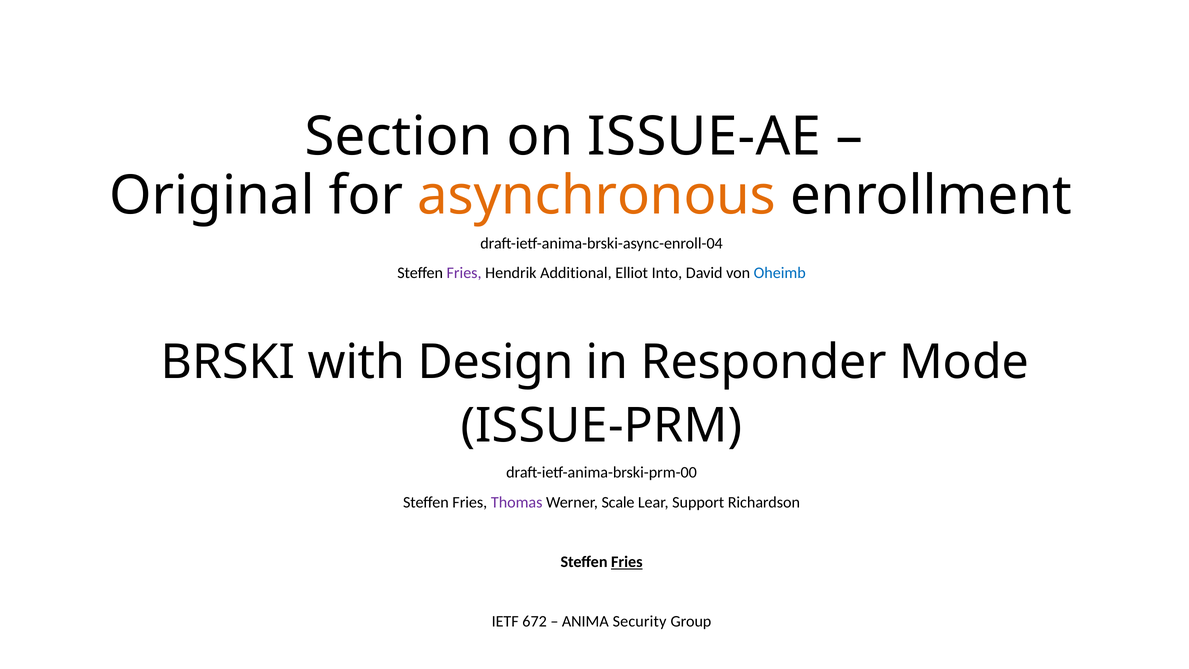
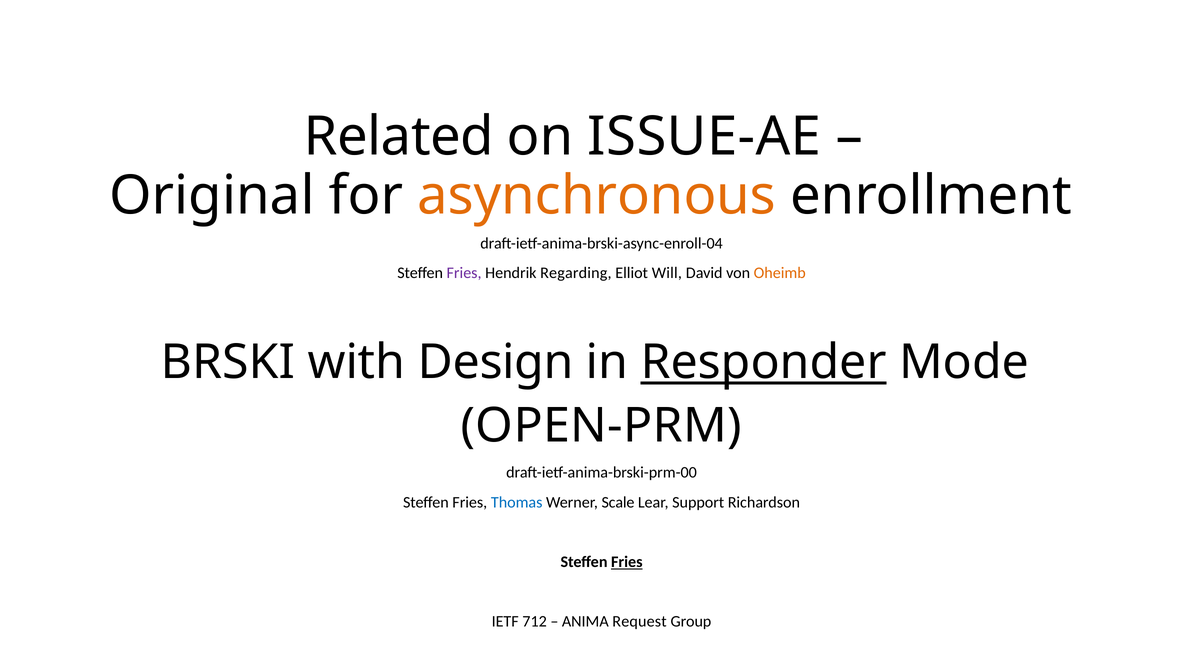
Section: Section -> Related (399, 137)
Additional: Additional -> Regarding (576, 273)
Into: Into -> Will (667, 273)
Oheimb colour: blue -> orange (780, 273)
Responder underline: none -> present (764, 362)
ISSUE-PRM: ISSUE-PRM -> OPEN-PRM (601, 426)
Thomas colour: purple -> blue (517, 502)
672: 672 -> 712 (535, 621)
Security: Security -> Request (640, 621)
